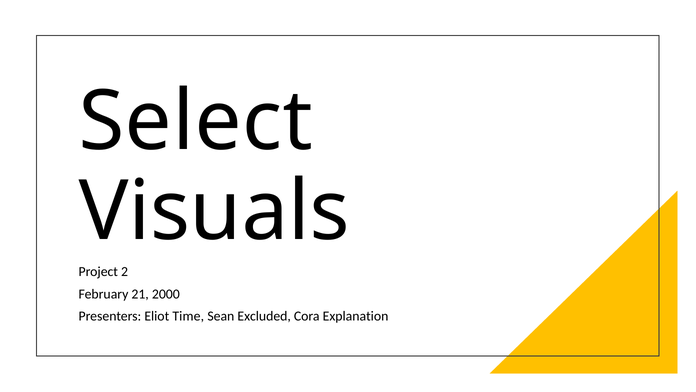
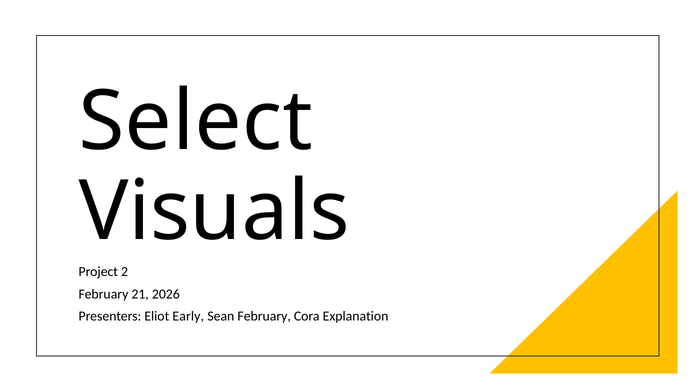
2000: 2000 -> 2026 (166, 294)
Time: Time -> Early (188, 316)
Sean Excluded: Excluded -> February (264, 316)
